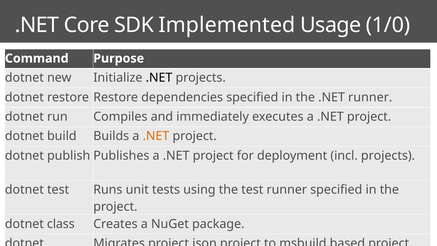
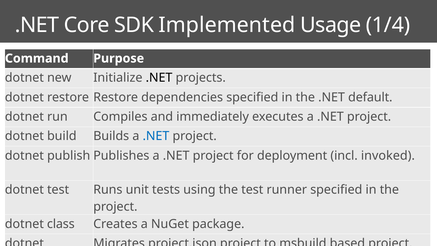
1/0: 1/0 -> 1/4 (388, 25)
.NET runner: runner -> default (370, 97)
.NET colour: orange -> blue (156, 136)
incl projects: projects -> invoked (388, 155)
